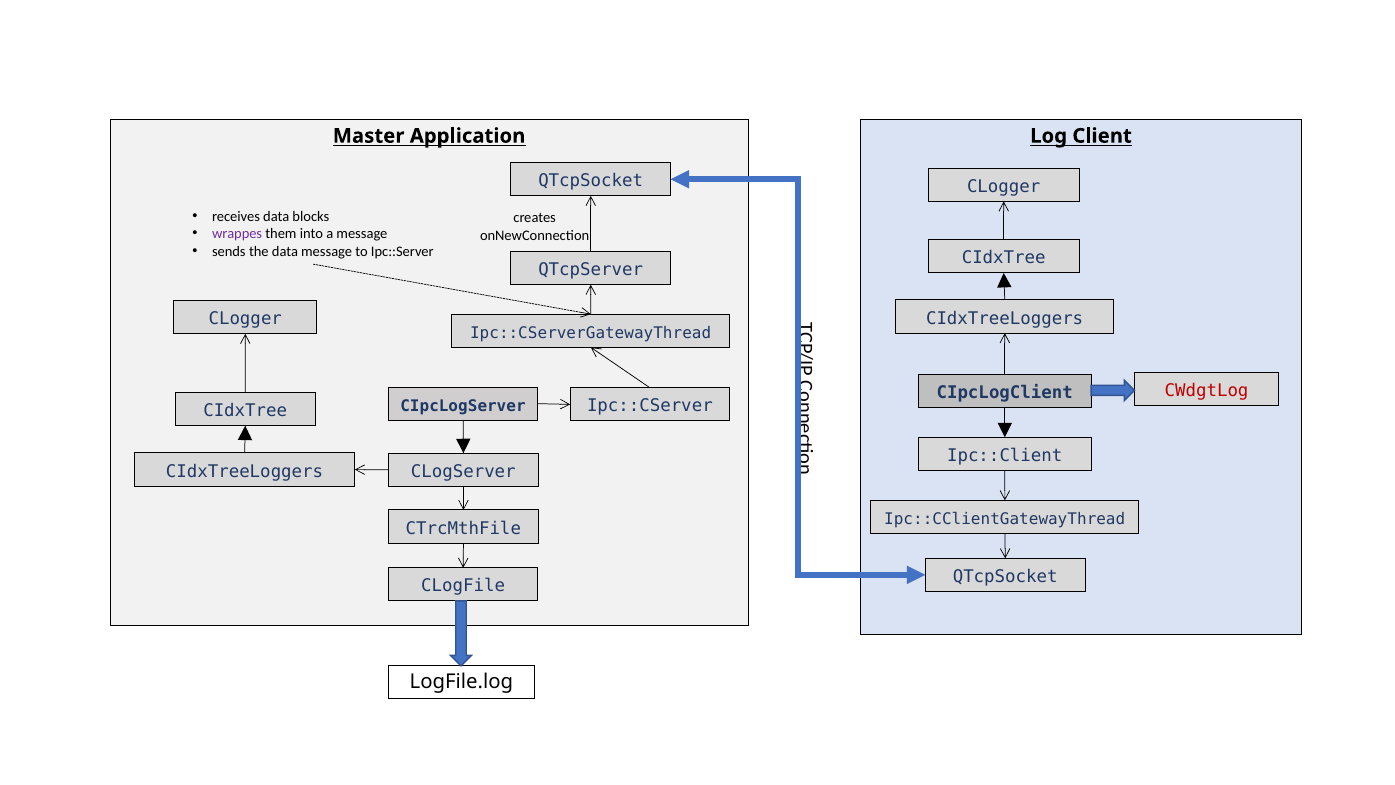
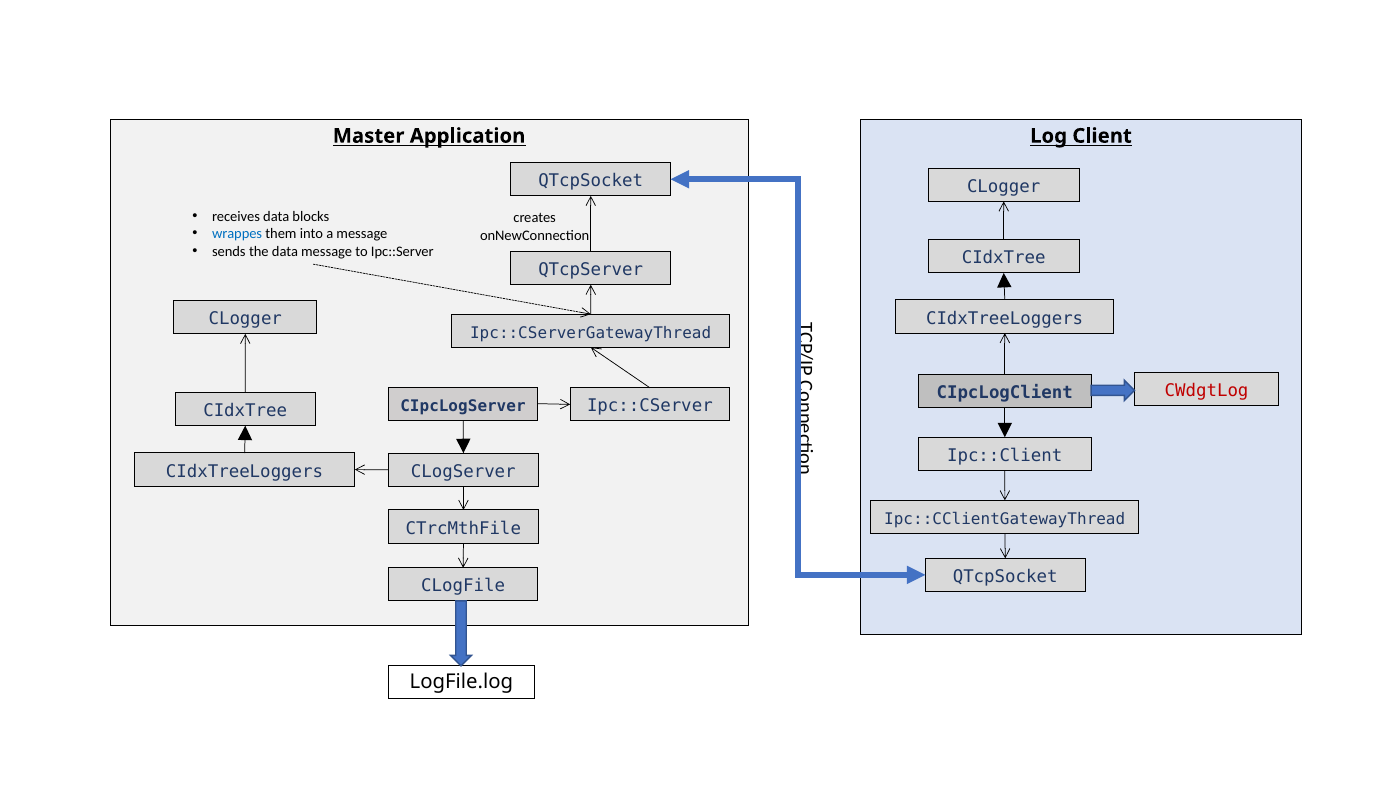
wrappes colour: purple -> blue (237, 234)
